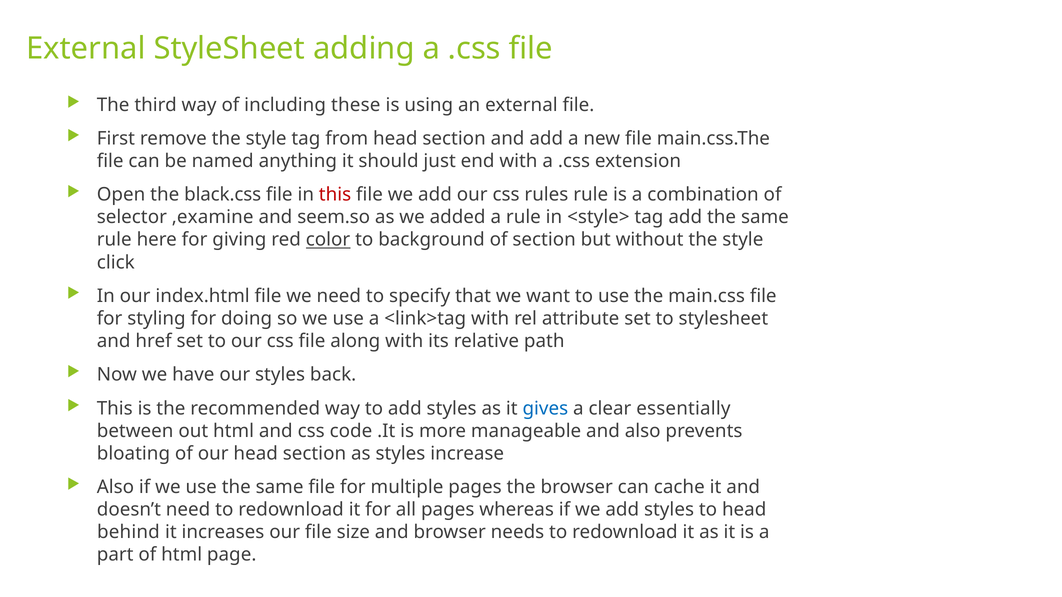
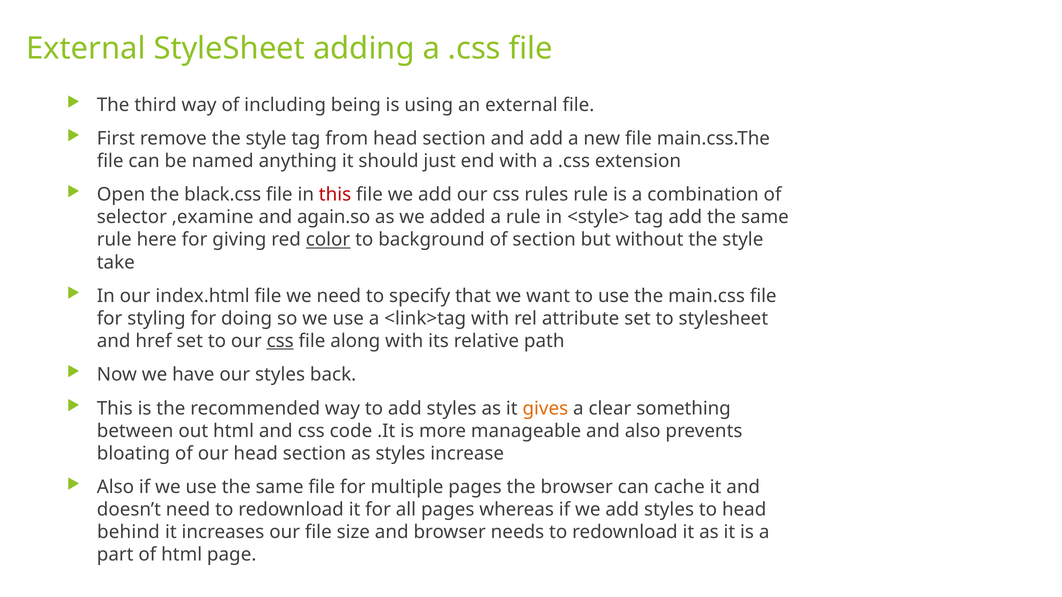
these: these -> being (356, 105)
seem.so: seem.so -> again.so (334, 217)
click: click -> take (116, 262)
css underline: none -> present (280, 341)
gives colour: blue -> orange (545, 409)
essentially: essentially -> something (684, 409)
